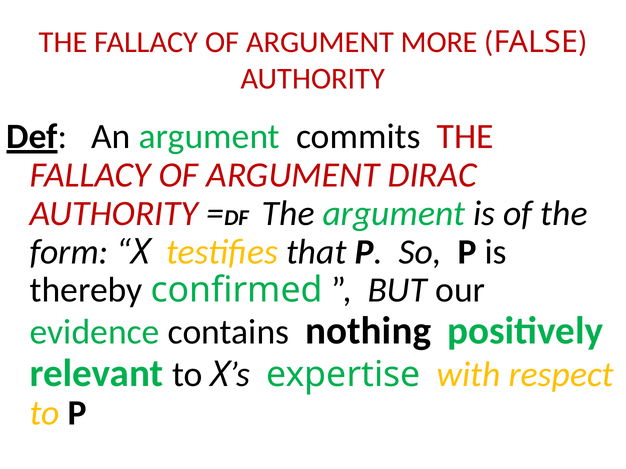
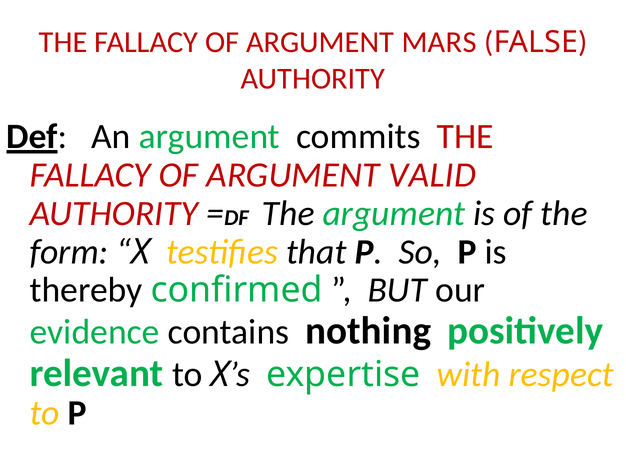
MORE: MORE -> MARS (439, 42)
DIRAC: DIRAC -> VALID (432, 175)
